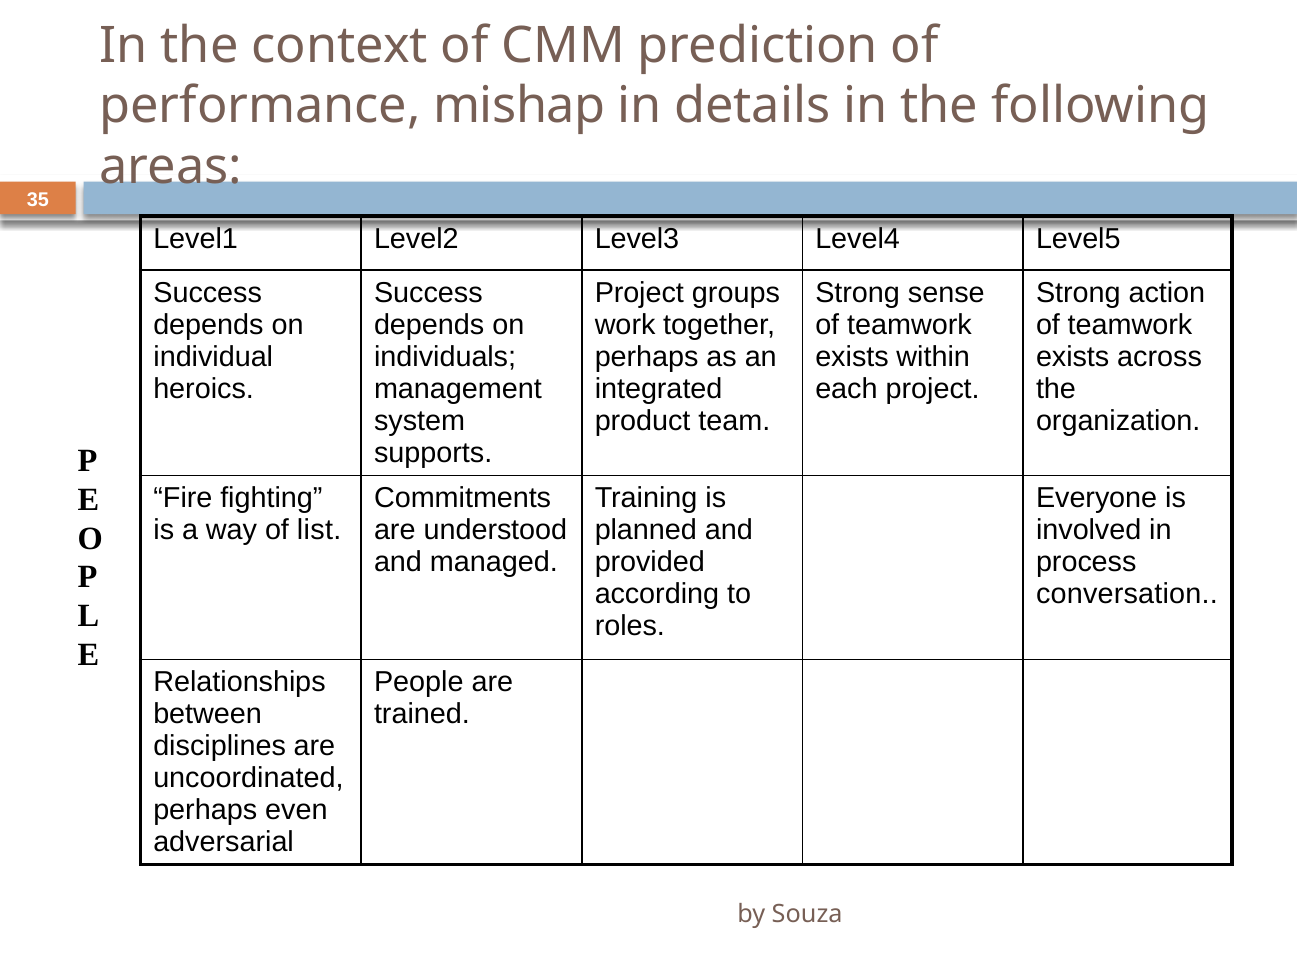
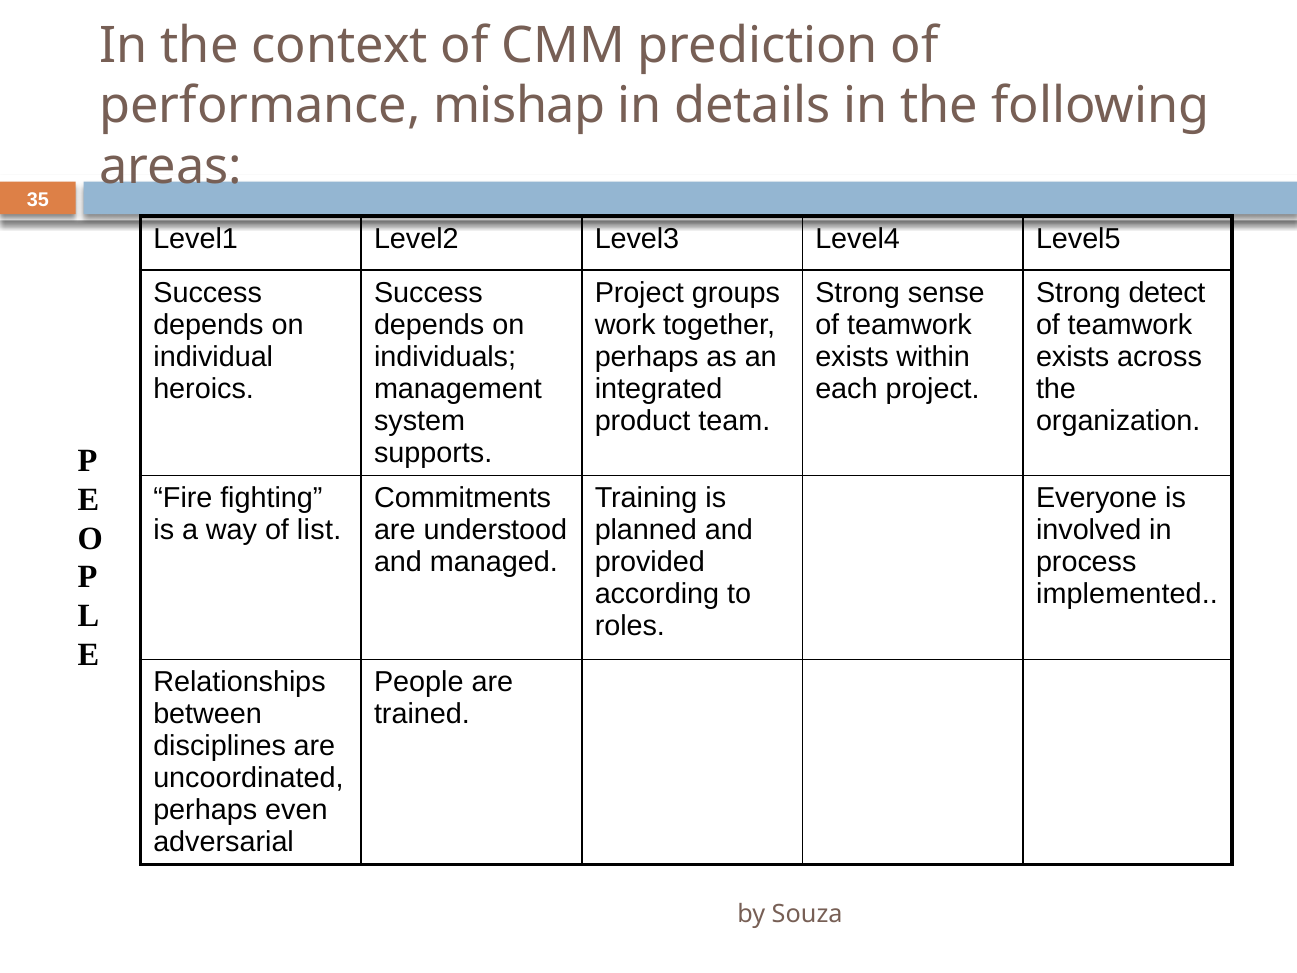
action: action -> detect (1167, 293)
conversation: conversation -> implemented (1127, 594)
